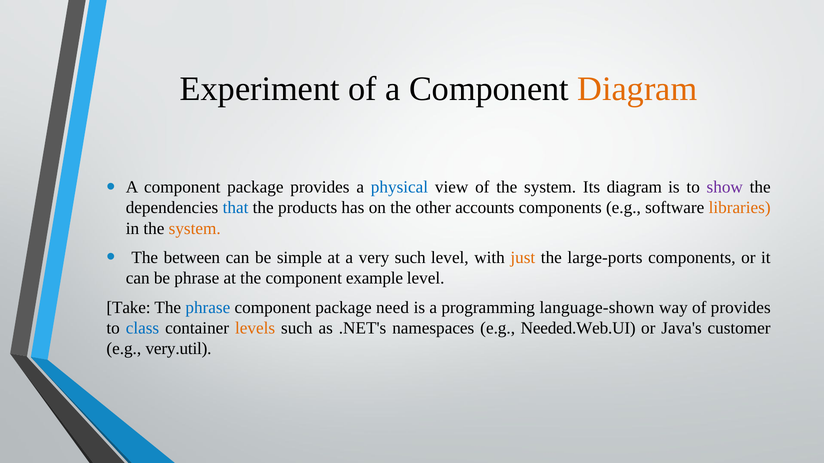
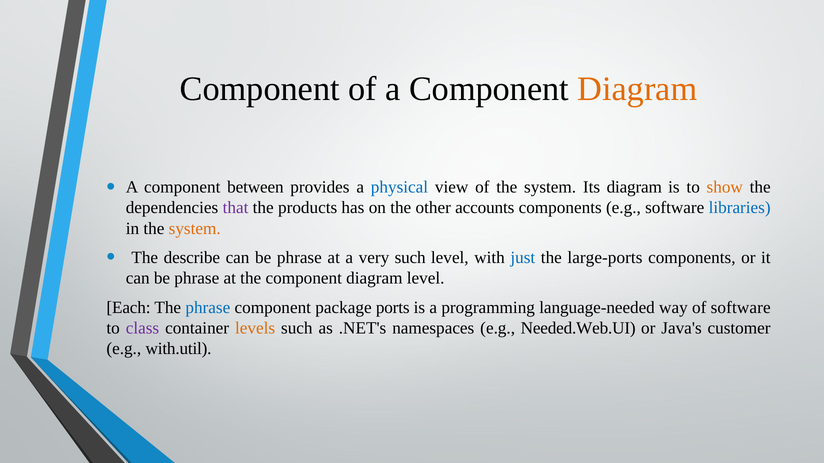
Experiment: Experiment -> Component (260, 89)
A component package: package -> between (255, 187)
show colour: purple -> orange (725, 187)
that colour: blue -> purple (236, 208)
libraries colour: orange -> blue (740, 208)
between: between -> describe (192, 258)
simple: simple -> phrase (299, 258)
just colour: orange -> blue (523, 258)
the component example: example -> diagram (374, 278)
Take: Take -> Each (129, 308)
need: need -> ports (393, 308)
language-shown: language-shown -> language-needed (597, 308)
of provides: provides -> software (741, 308)
class colour: blue -> purple (142, 328)
very.util: very.util -> with.util (179, 349)
